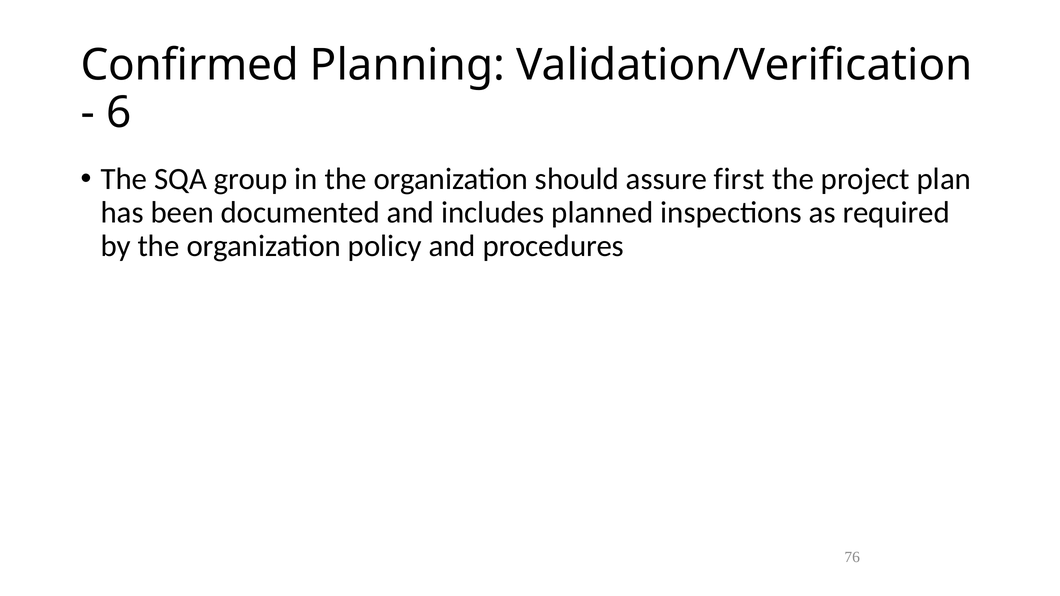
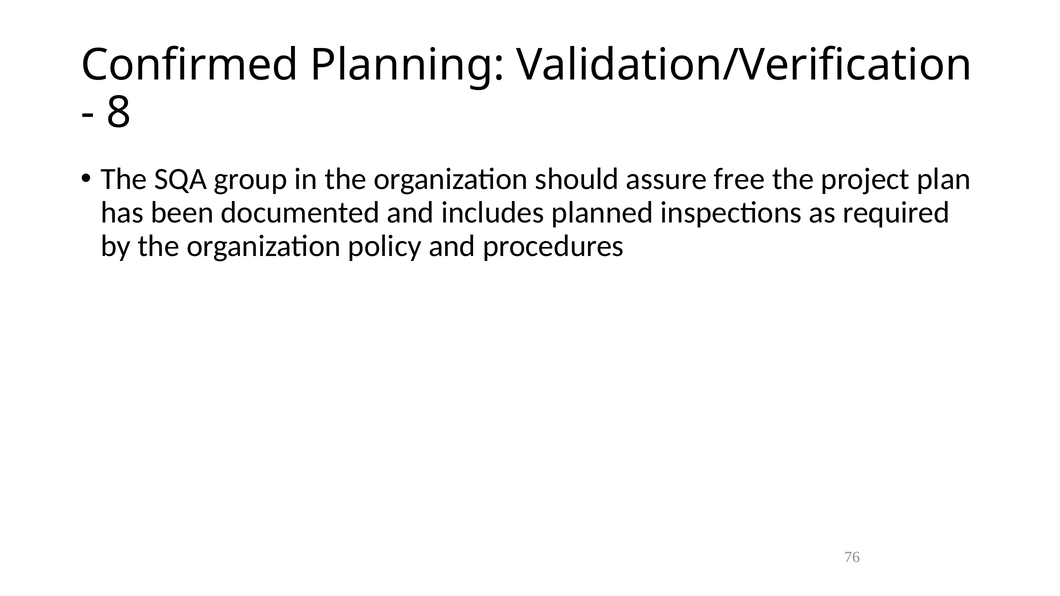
6: 6 -> 8 (119, 113)
first: first -> free (739, 179)
